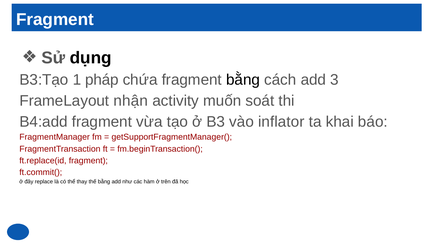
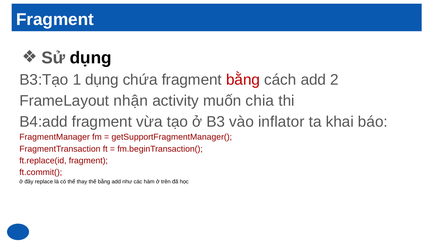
1 pháp: pháp -> dụng (102, 80)
bằng colour: black -> red (243, 80)
3: 3 -> 2 (335, 80)
soát: soát -> chia (260, 101)
